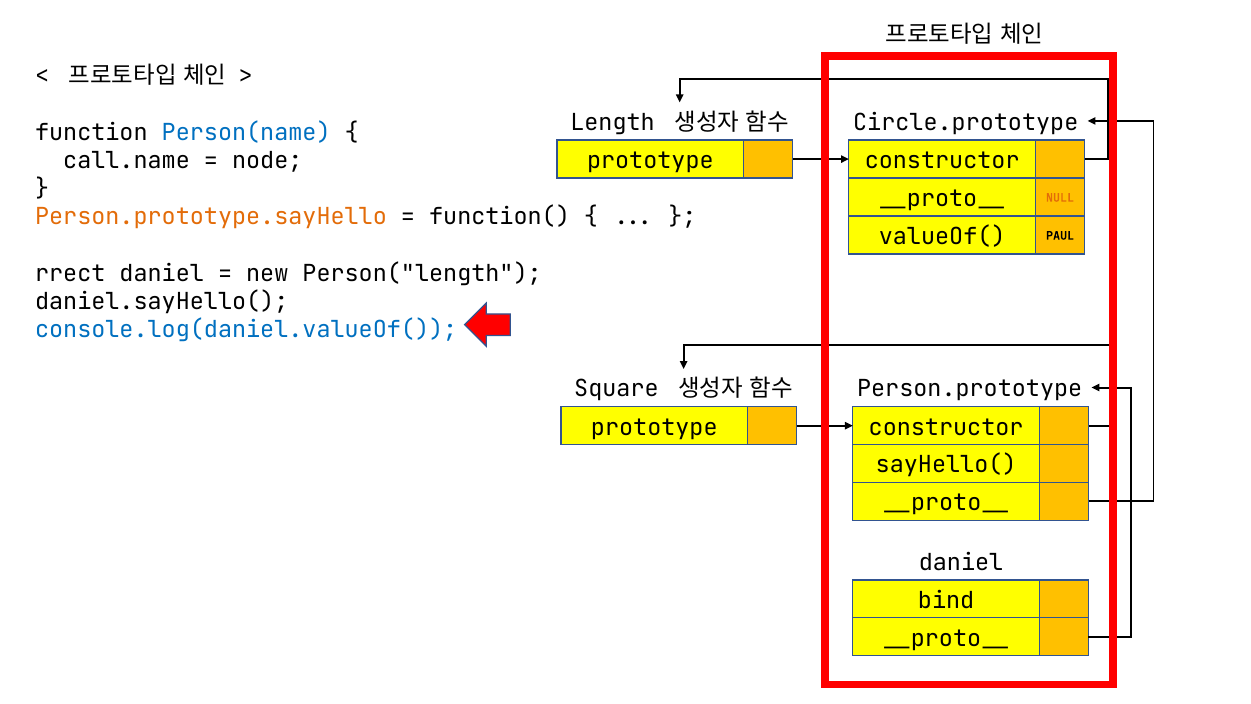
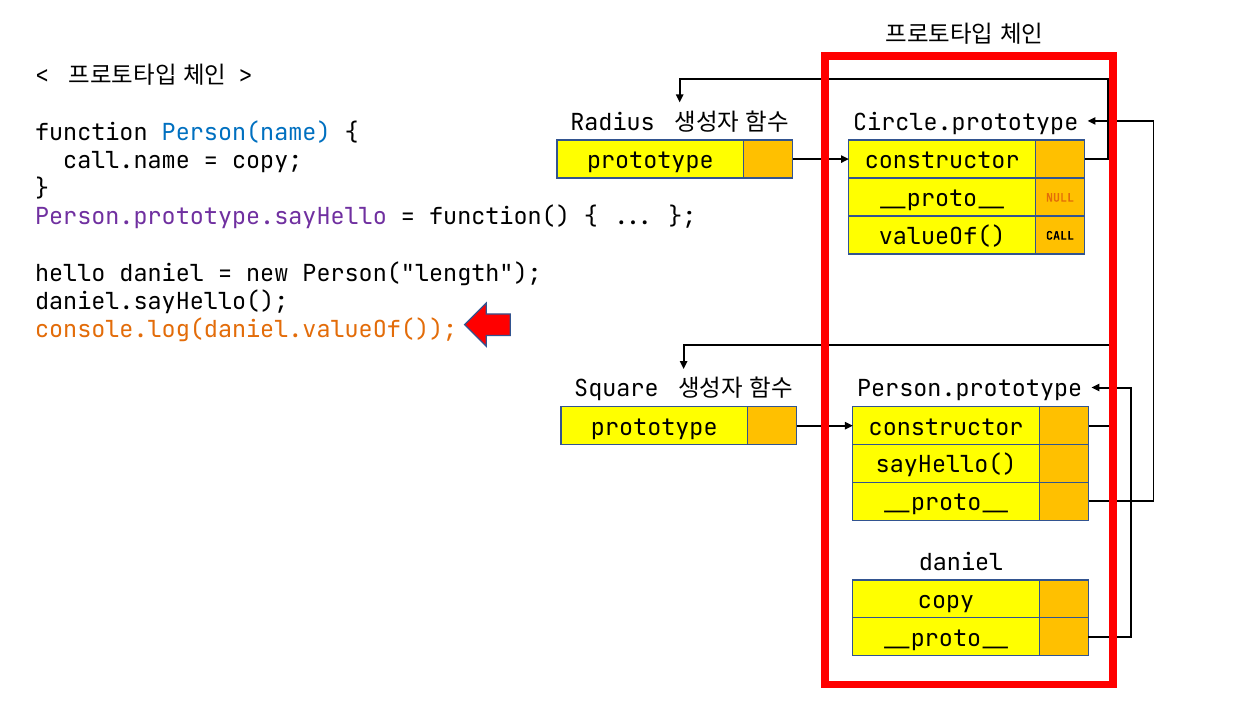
Length: Length -> Radius (613, 123)
node: node -> copy (267, 161)
Person.prototype.sayHello colour: orange -> purple (211, 217)
PAUL: PAUL -> CALL (1060, 236)
rrect: rrect -> hello (70, 273)
console.log(daniel.valueOf( colour: blue -> orange (246, 330)
bind: bind -> copy (946, 600)
